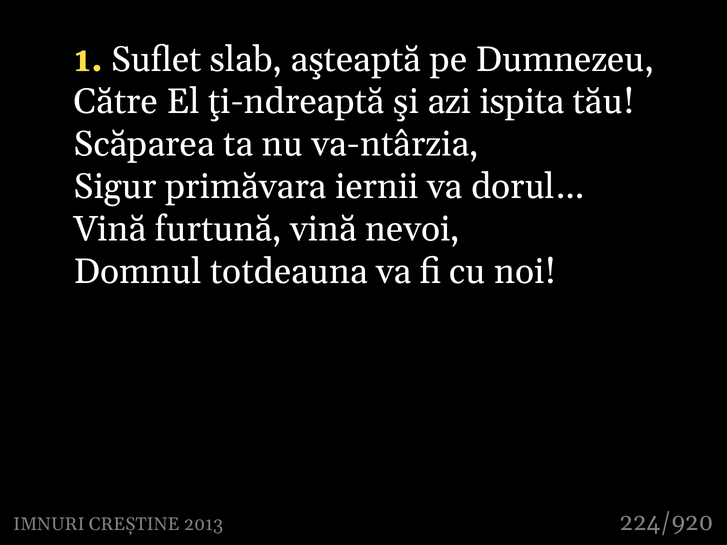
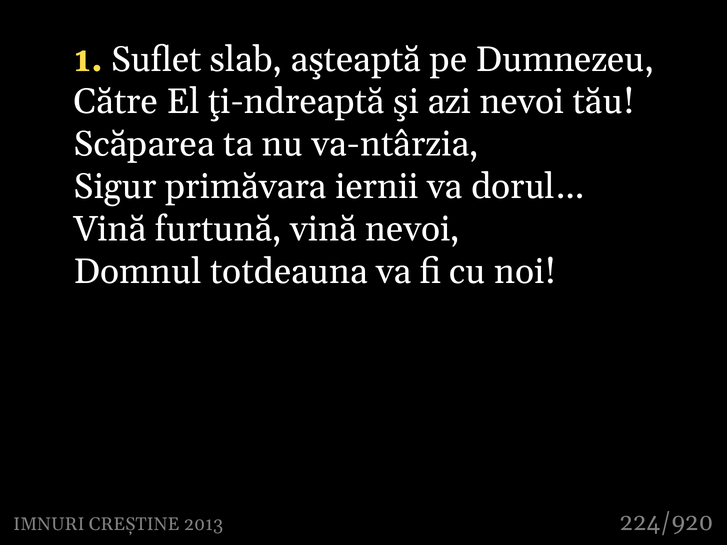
azi ispita: ispita -> nevoi (522, 102)
